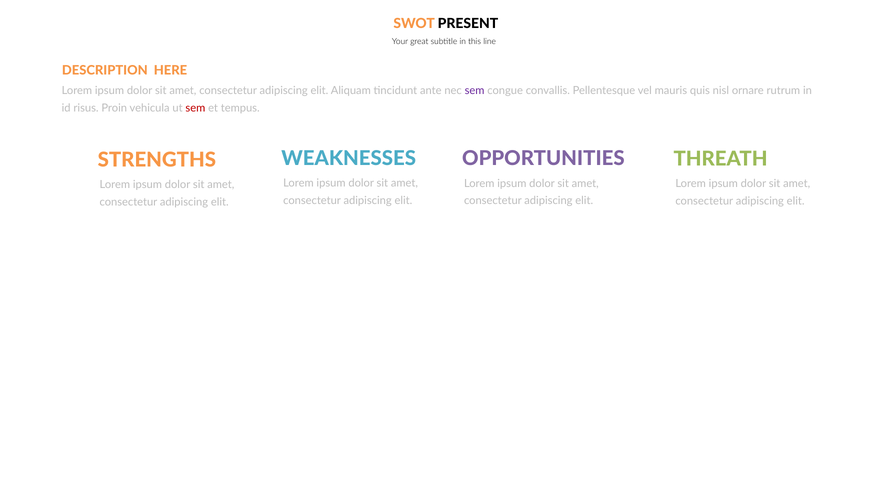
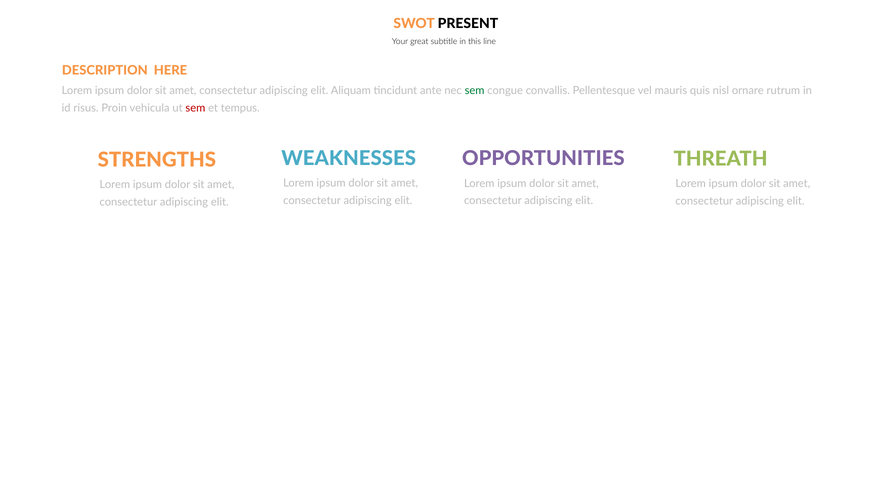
sem colour: purple -> green (475, 91)
